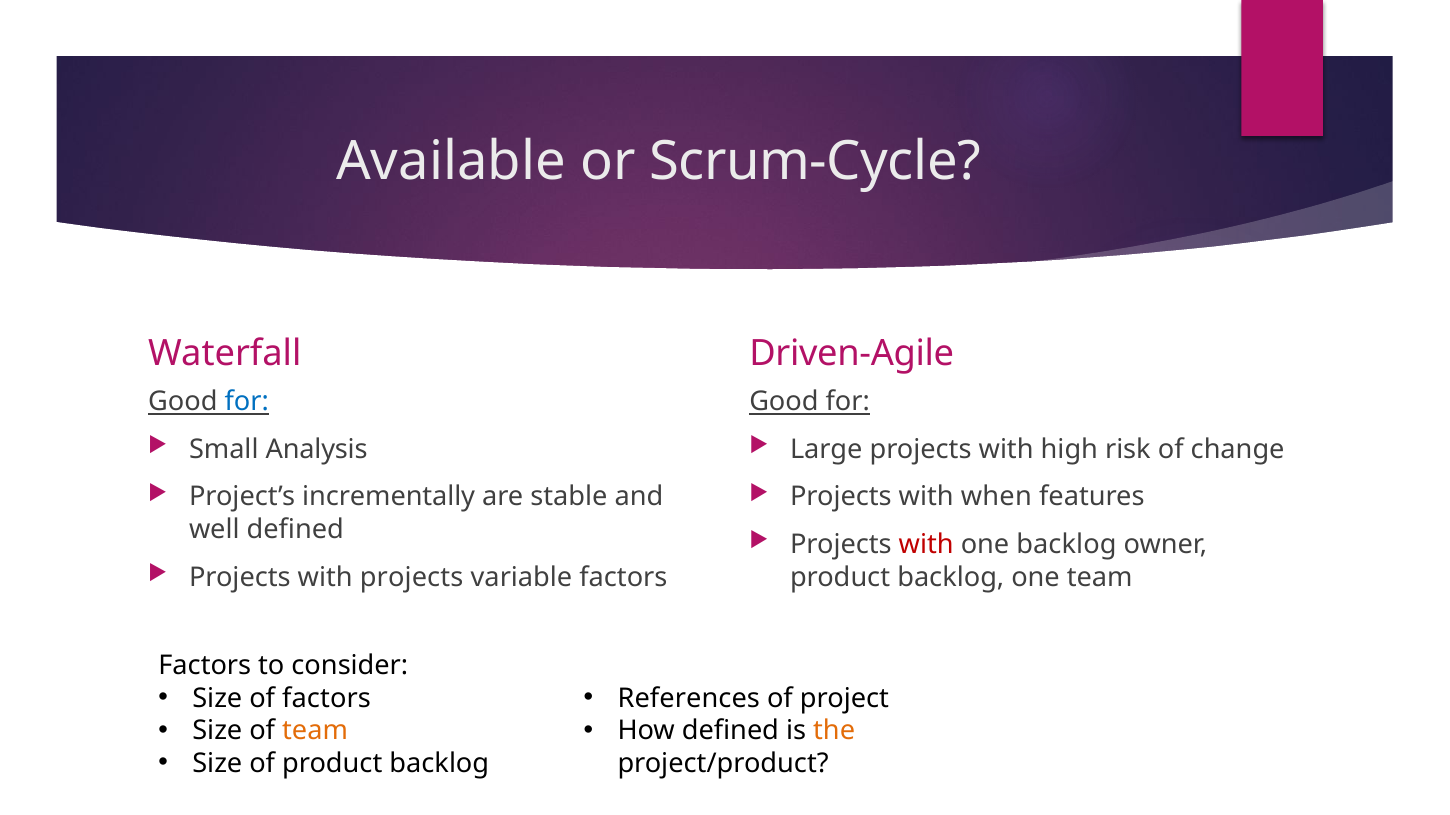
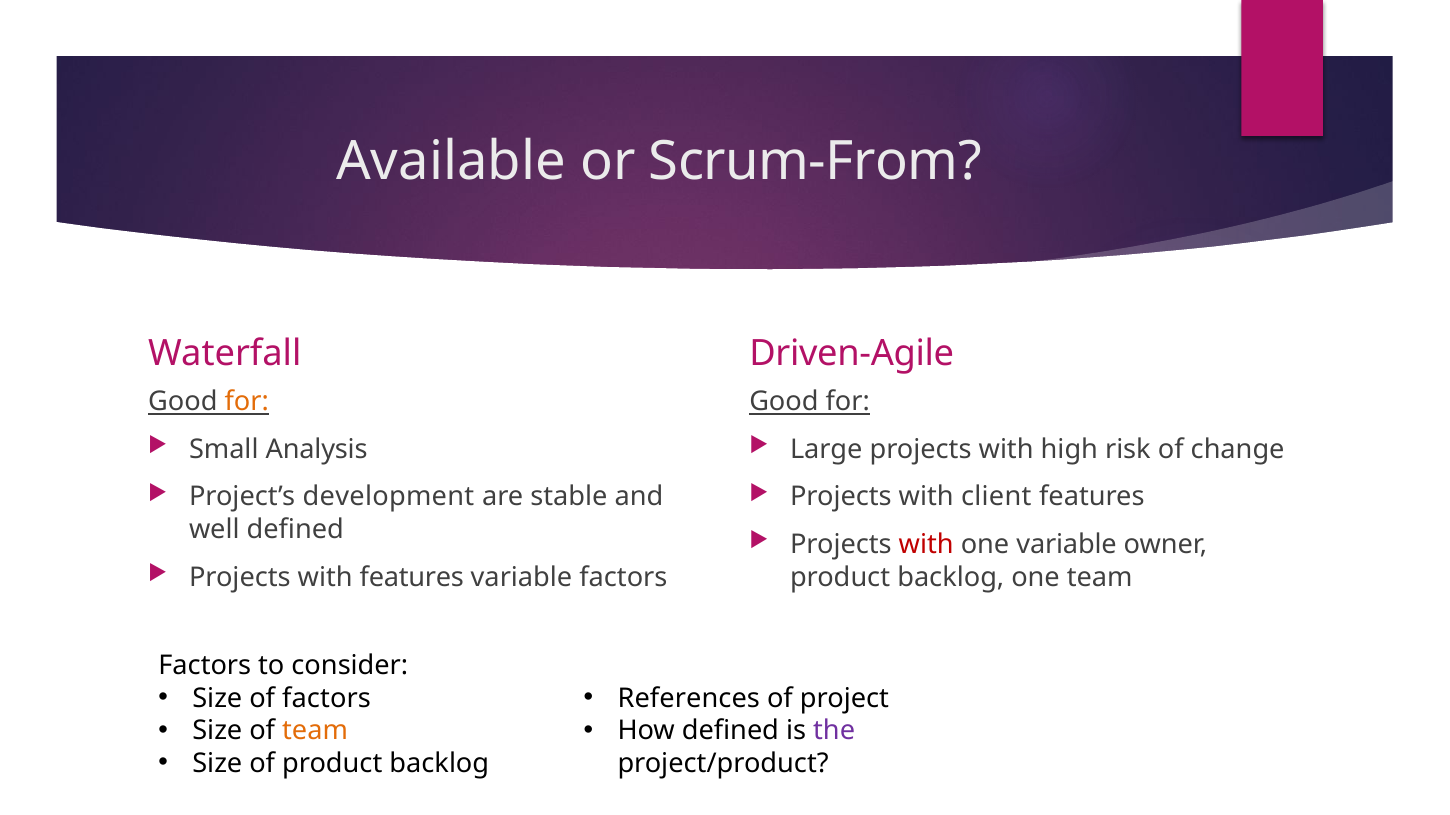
Scrum-Cycle: Scrum-Cycle -> Scrum-From (815, 162)
for colour: blue -> orange (247, 402)
incrementally: incrementally -> development (388, 497)
when: when -> client (996, 497)
one backlog: backlog -> variable (1067, 545)
with projects: projects -> features (412, 578)
the colour: orange -> purple (834, 731)
